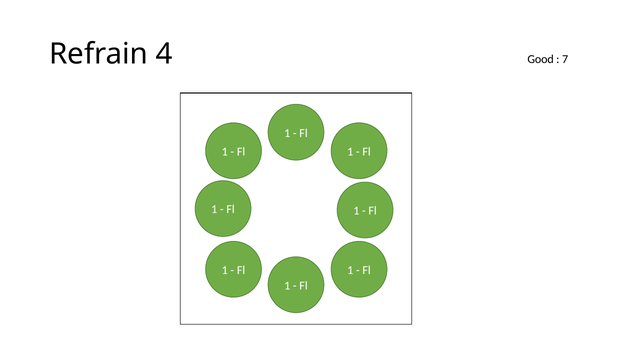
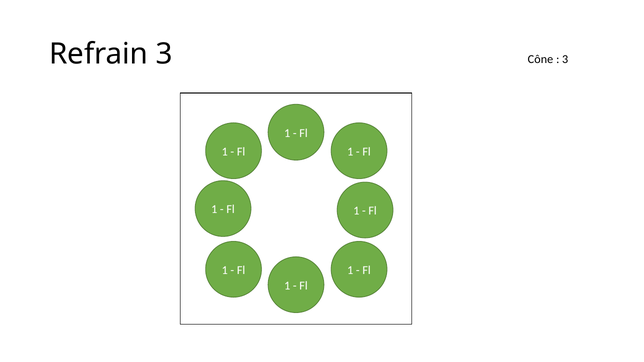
Refrain 4: 4 -> 3 (164, 54)
Good: Good -> Cône (540, 60)
7: 7 -> 3 (565, 60)
